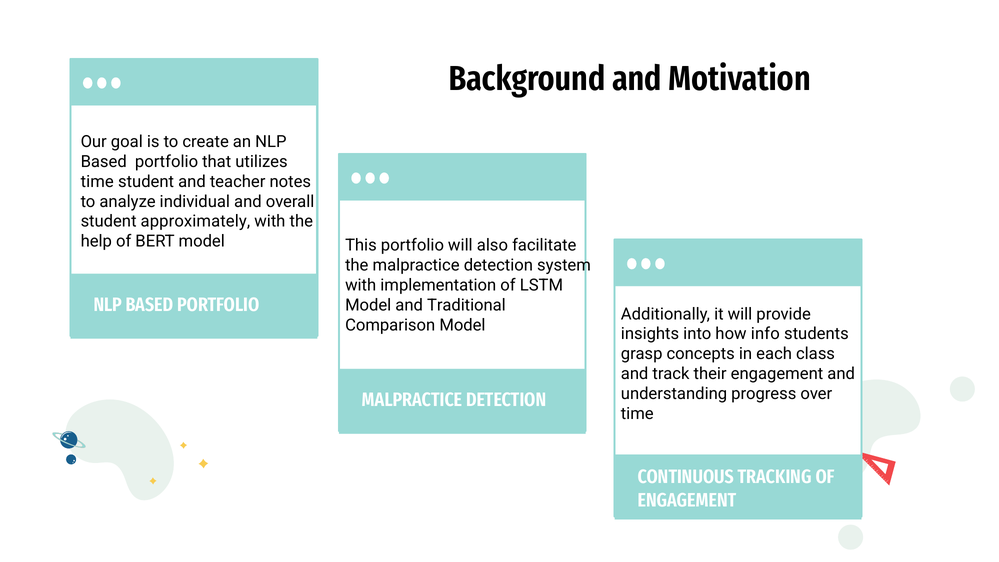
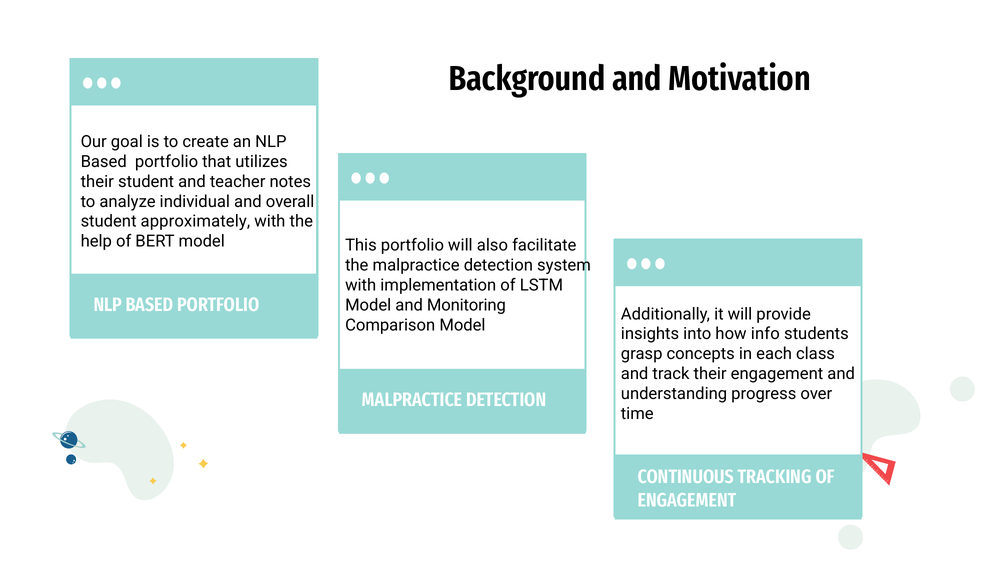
time: time -> their (97, 182)
Traditional: Traditional -> Monitoring (466, 305)
